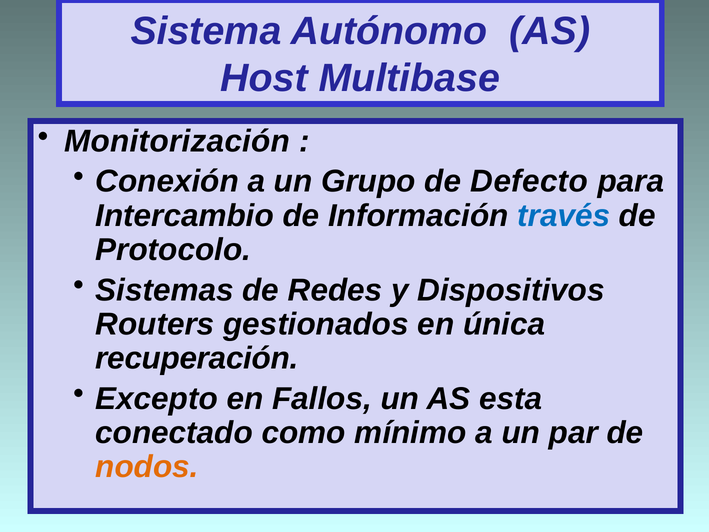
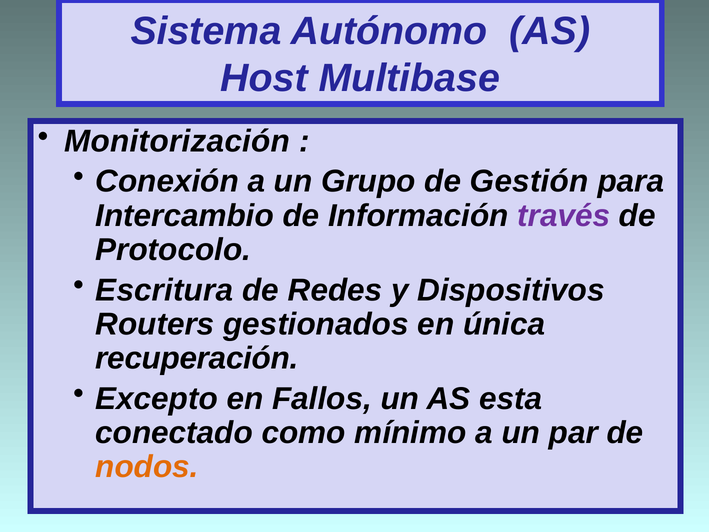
Defecto: Defecto -> Gestión (529, 182)
través colour: blue -> purple (564, 216)
Sistemas: Sistemas -> Escritura (164, 290)
